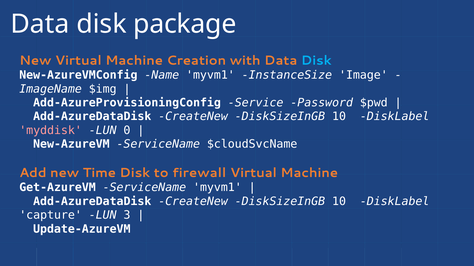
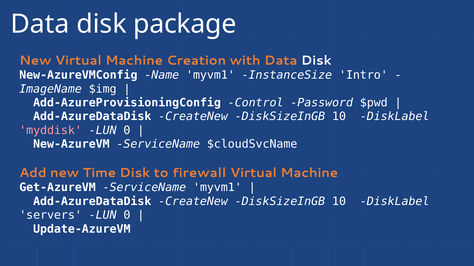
Disk colour: light blue -> white (316, 61)
Image: Image -> Intro (363, 75)
Service: Service -> Control (256, 103)
capture: capture -> servers (51, 216)
3: 3 -> 0 (127, 216)
